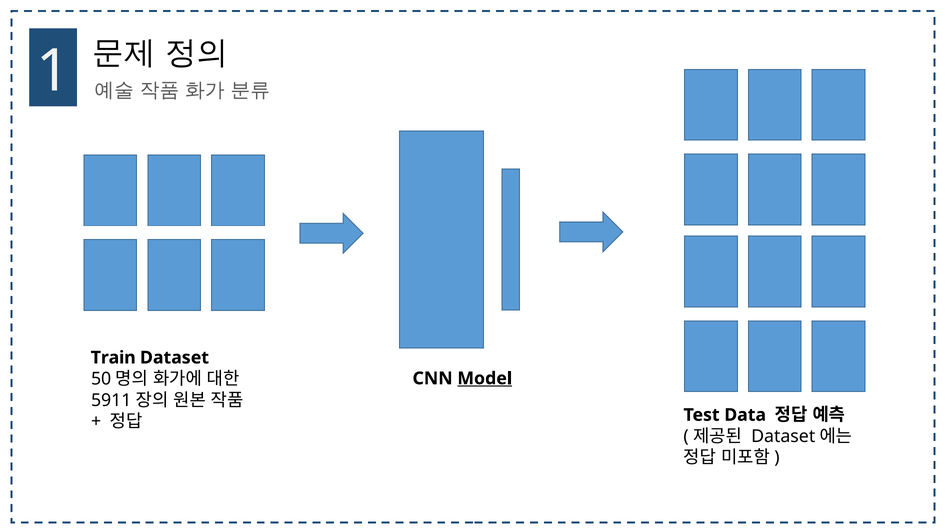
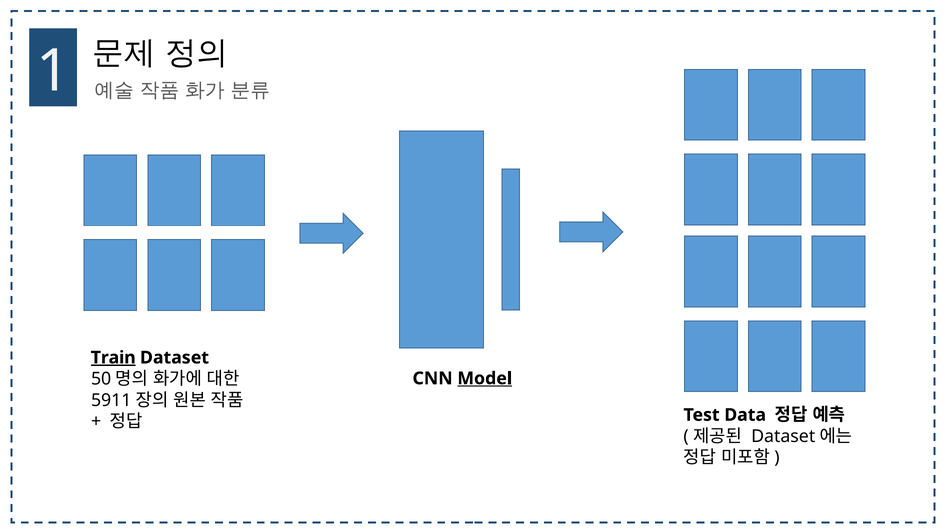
Train underline: none -> present (113, 358)
